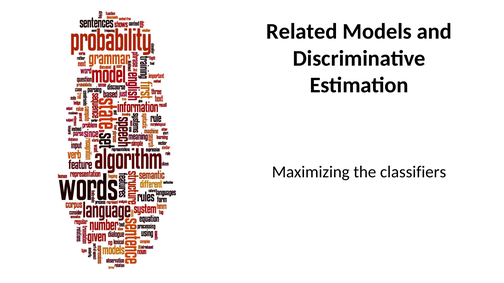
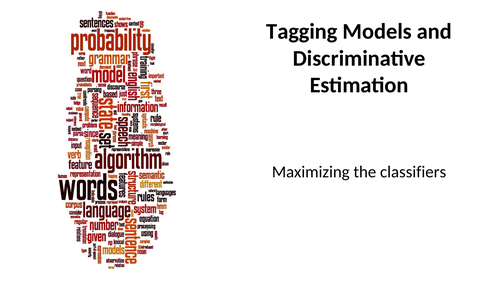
Related: Related -> Tagging (302, 32)
